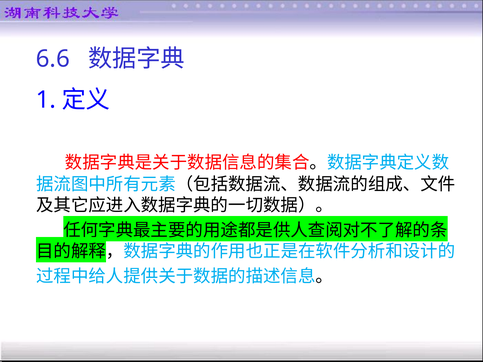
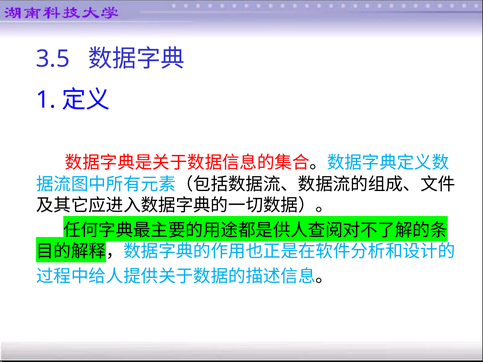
6.6: 6.6 -> 3.5 (53, 59)
